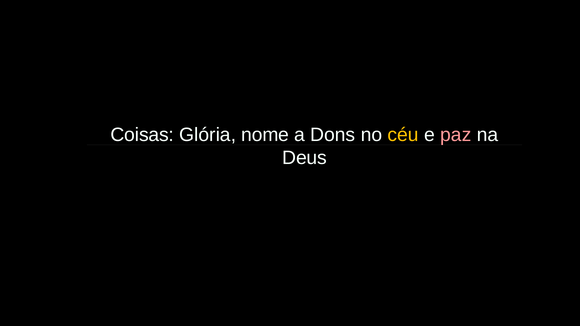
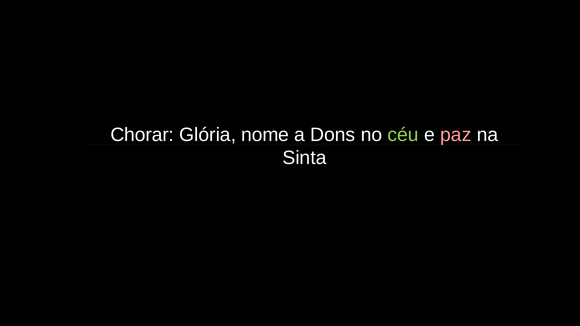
Coisas: Coisas -> Chorar (142, 135)
céu colour: yellow -> light green (403, 135)
Deus: Deus -> Sinta (304, 158)
